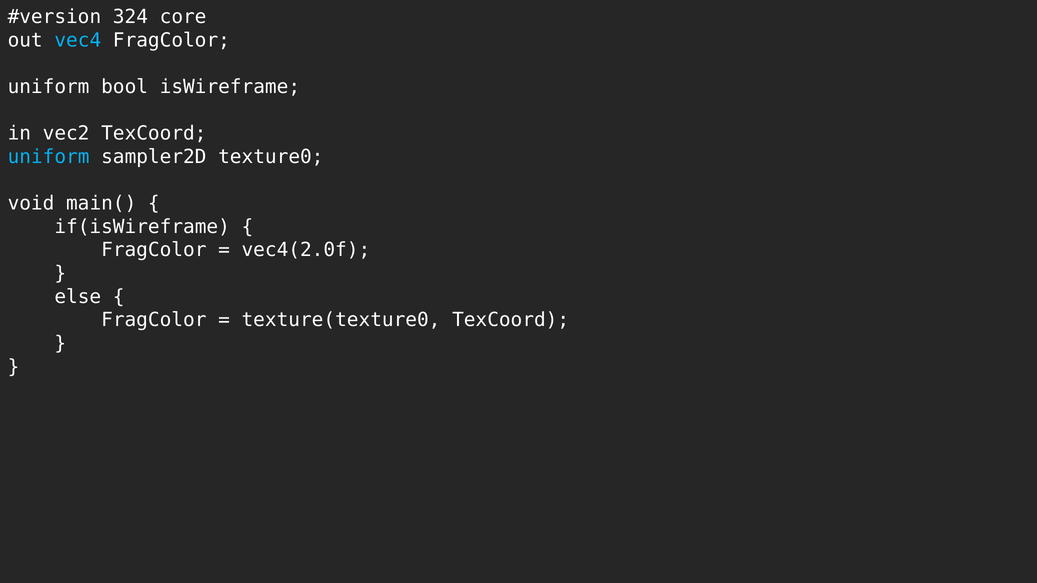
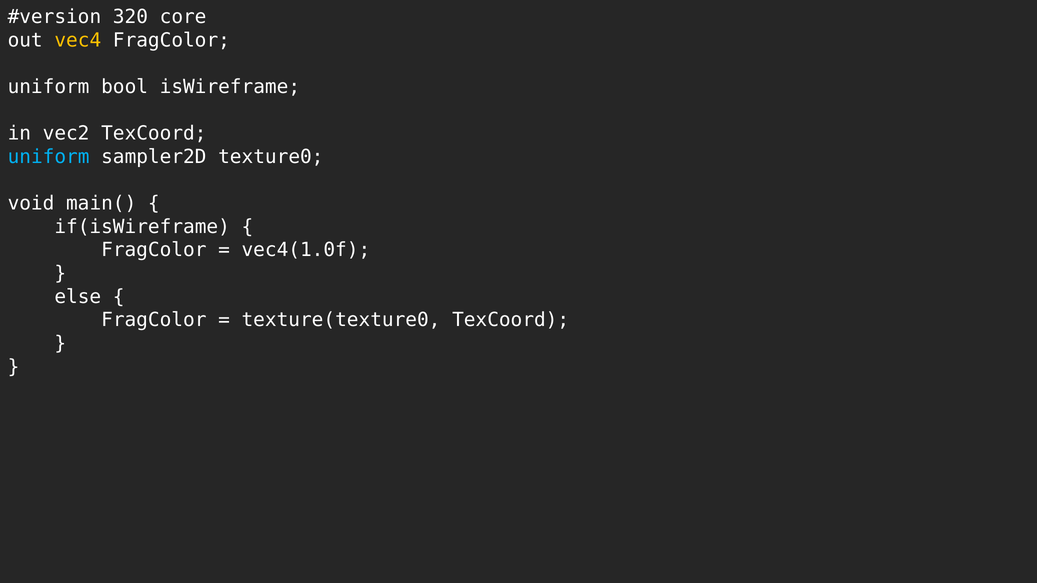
324: 324 -> 320 (130, 17)
vec4 colour: light blue -> yellow (78, 40)
vec4(2.0f: vec4(2.0f -> vec4(1.0f (306, 250)
